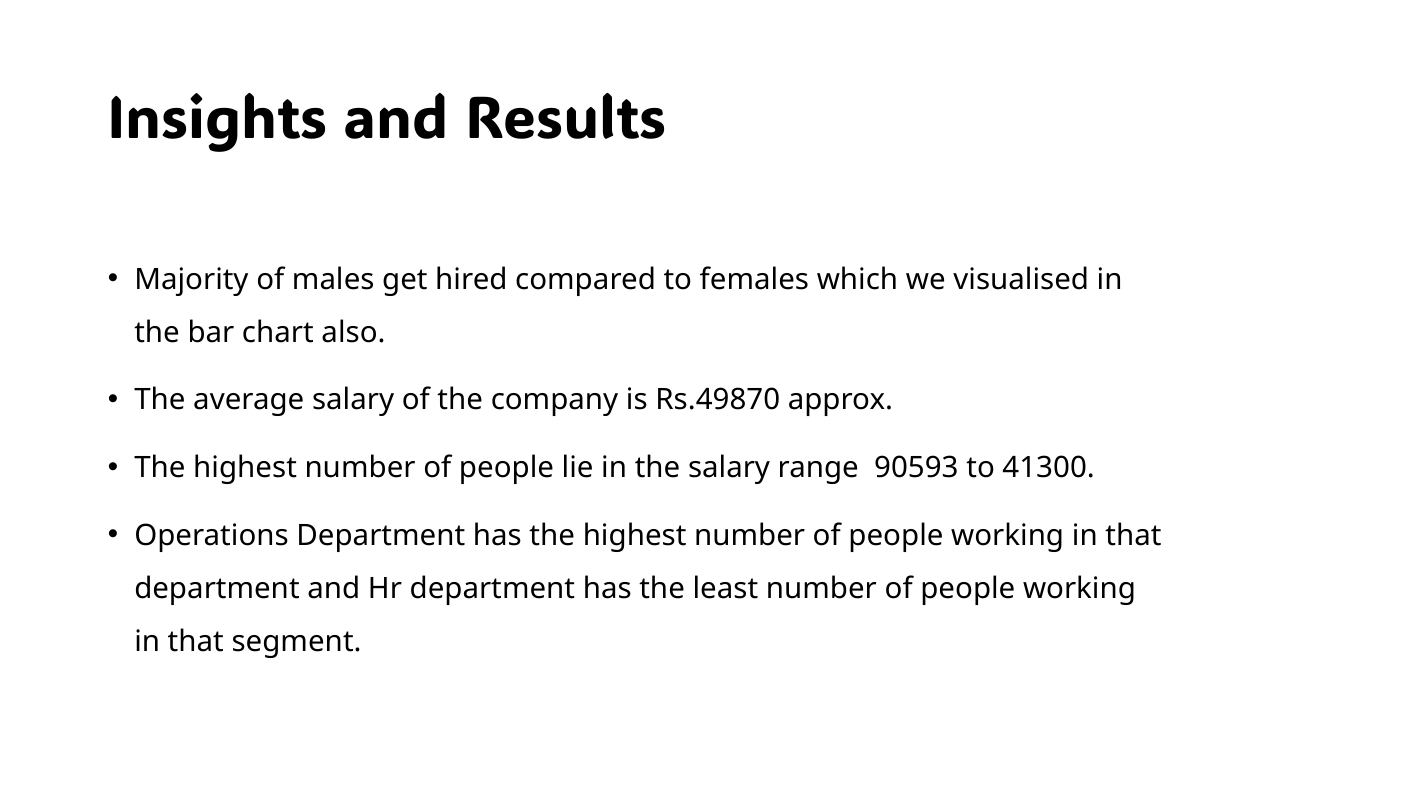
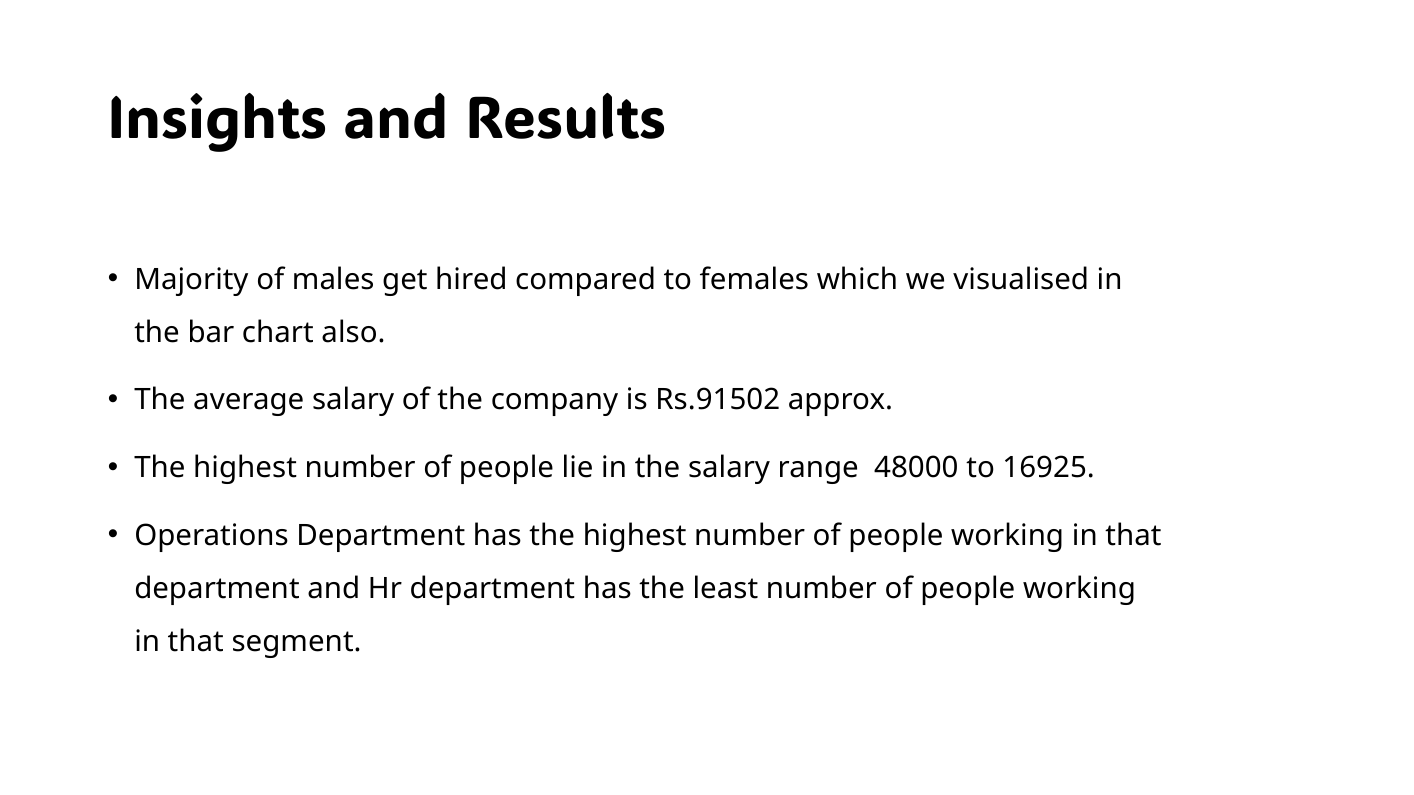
Rs.49870: Rs.49870 -> Rs.91502 (718, 400)
90593: 90593 -> 48000 (916, 468)
41300: 41300 -> 16925 (1049, 468)
